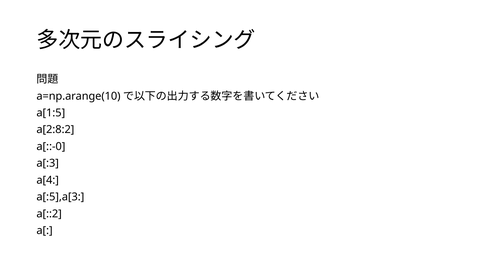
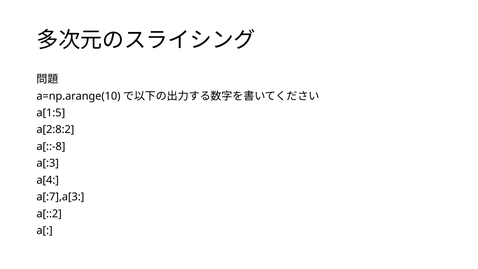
a[::-0: a[::-0 -> a[::-8 (51, 146)
a[:5],a[3: a[:5],a[3 -> a[:7],a[3 (60, 197)
